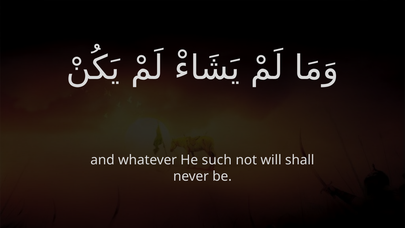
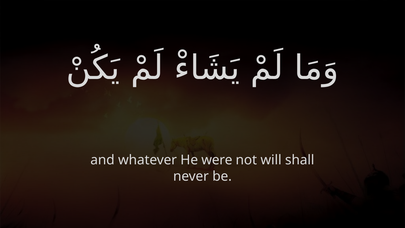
such: such -> were (217, 160)
